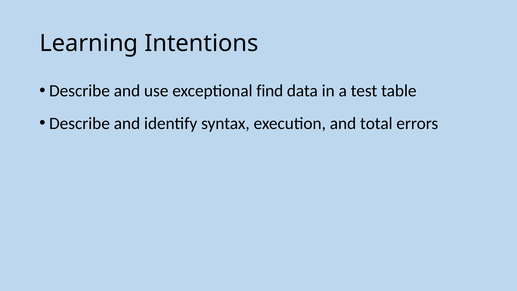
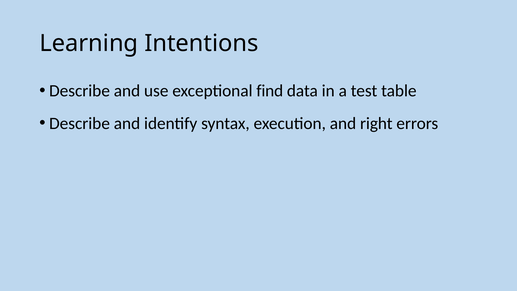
total: total -> right (376, 123)
